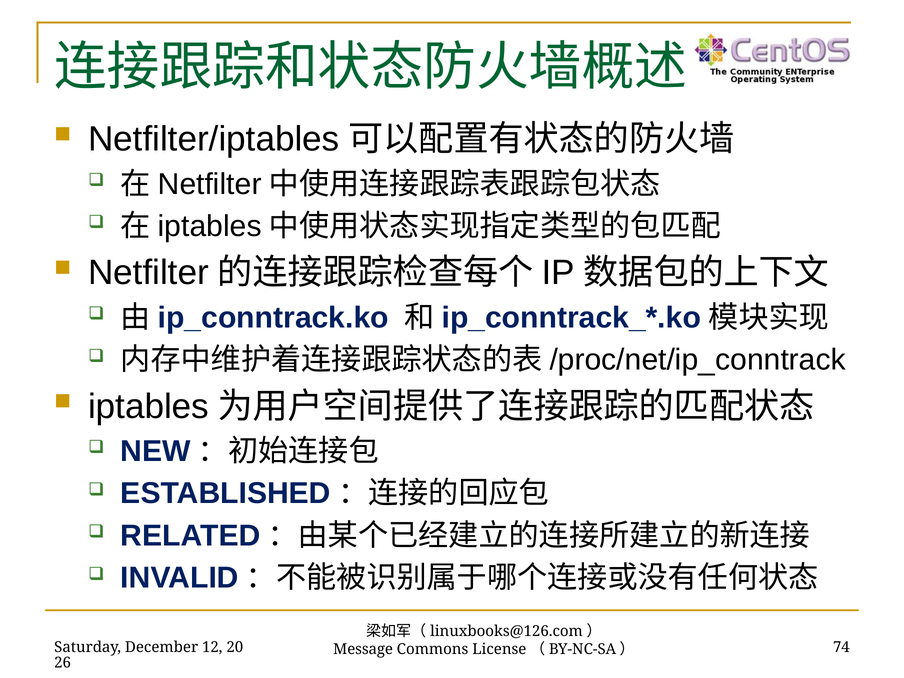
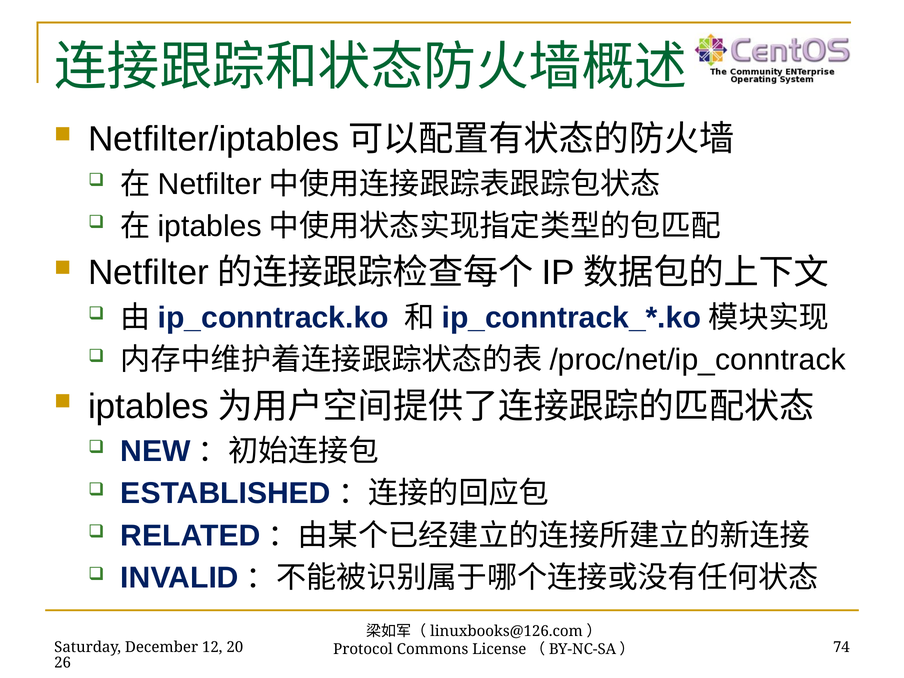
Message: Message -> Protocol (363, 649)
